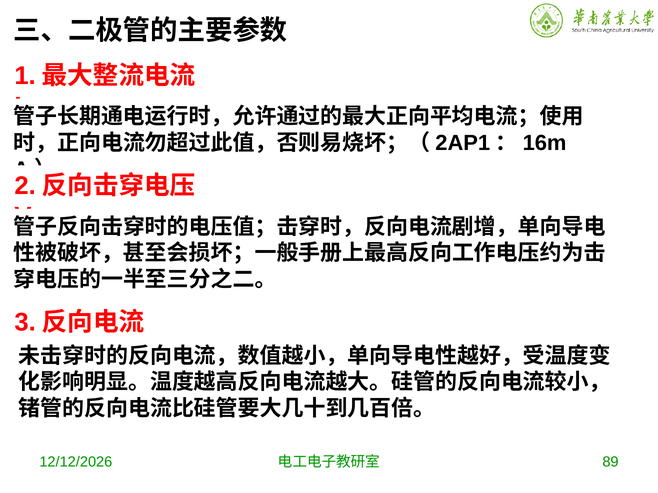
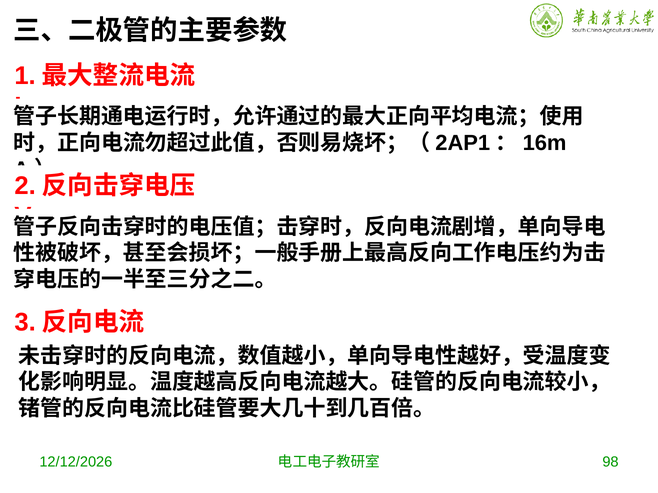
89: 89 -> 98 (610, 462)
